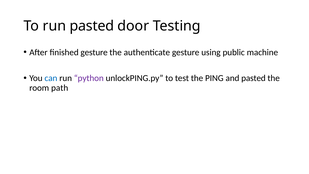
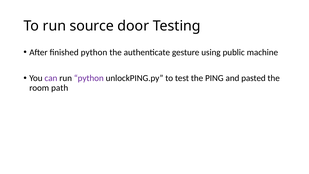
run pasted: pasted -> source (92, 26)
finished gesture: gesture -> python (94, 52)
can colour: blue -> purple (51, 78)
